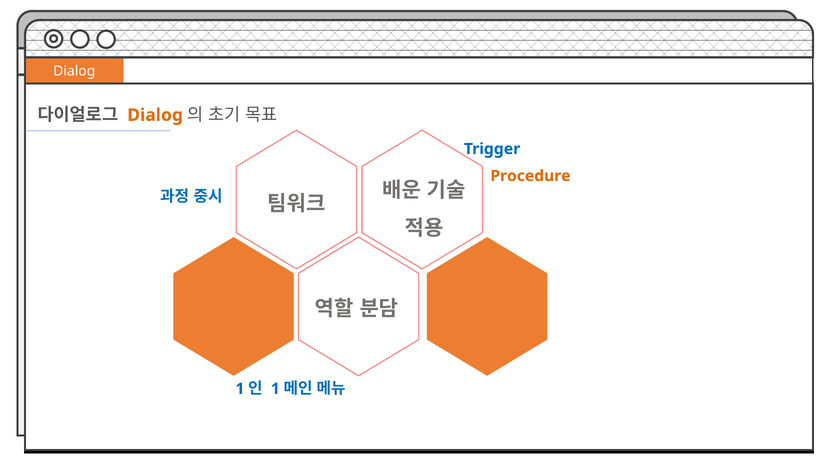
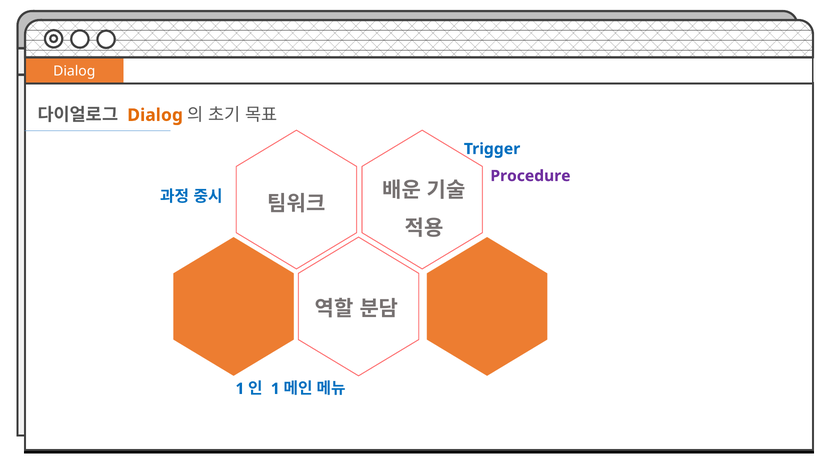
Procedure colour: orange -> purple (530, 176)
